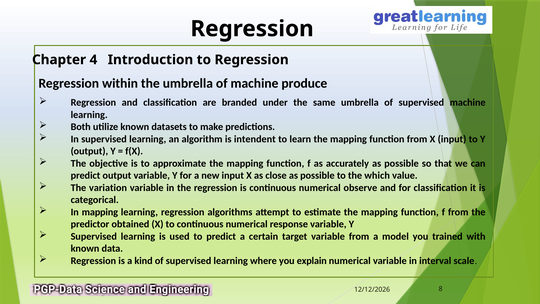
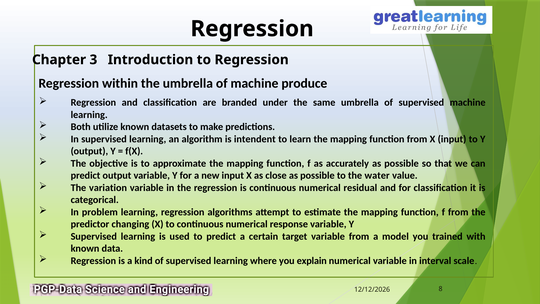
4: 4 -> 3 (93, 60)
which: which -> water (377, 175)
observe: observe -> residual (360, 188)
In mapping: mapping -> problem (100, 212)
obtained: obtained -> changing (130, 224)
